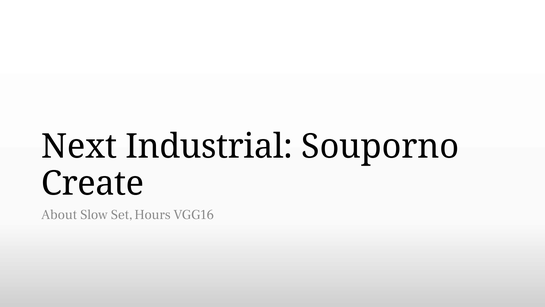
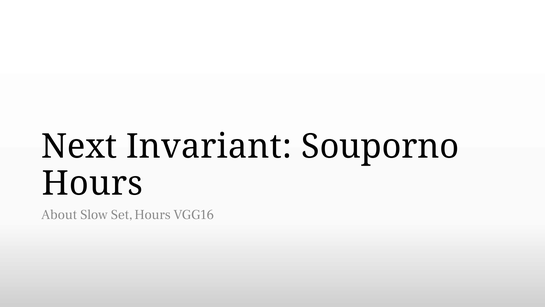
Industrial: Industrial -> Invariant (209, 146)
Create: Create -> Hours (92, 183)
